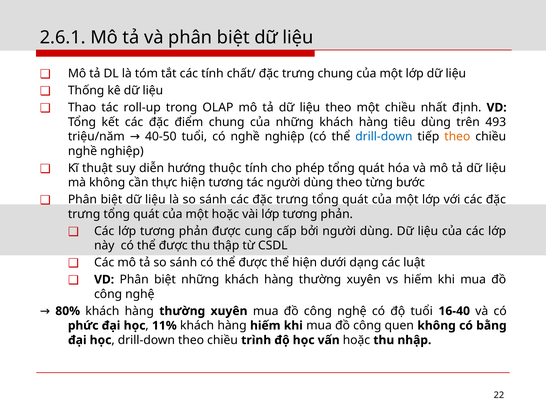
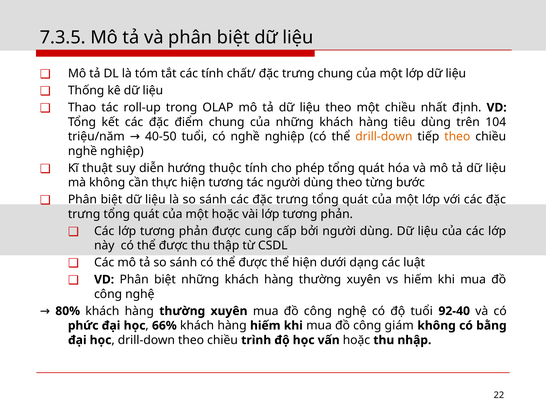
2.6.1: 2.6.1 -> 7.3.5 (63, 38)
493: 493 -> 104 (496, 122)
drill-down colour: blue -> orange (384, 137)
16-40: 16-40 -> 92-40 (454, 311)
11%: 11% -> 66% (164, 326)
quen: quen -> giám (399, 326)
